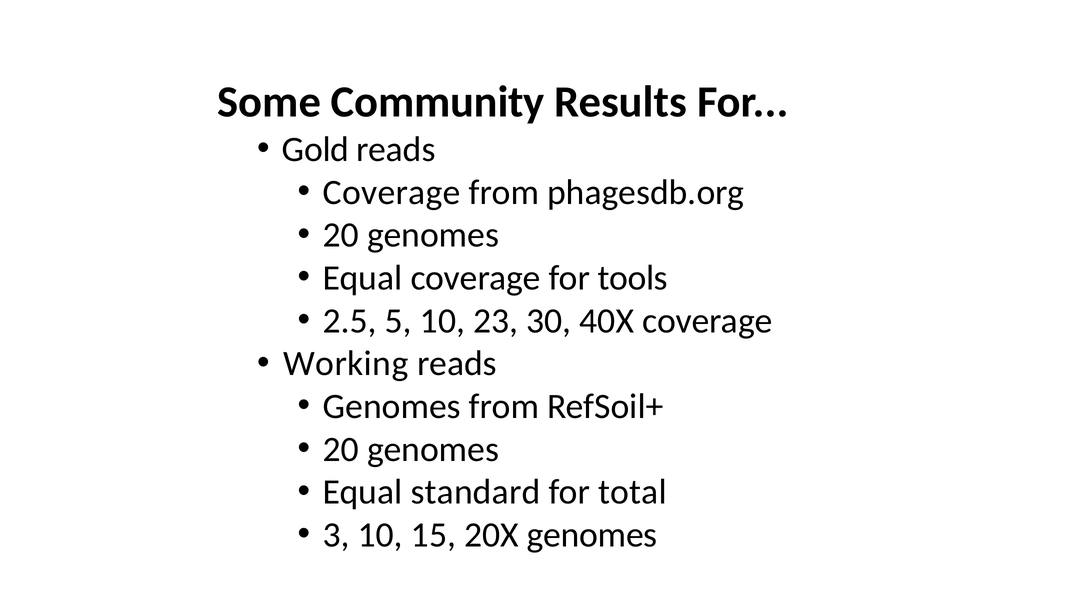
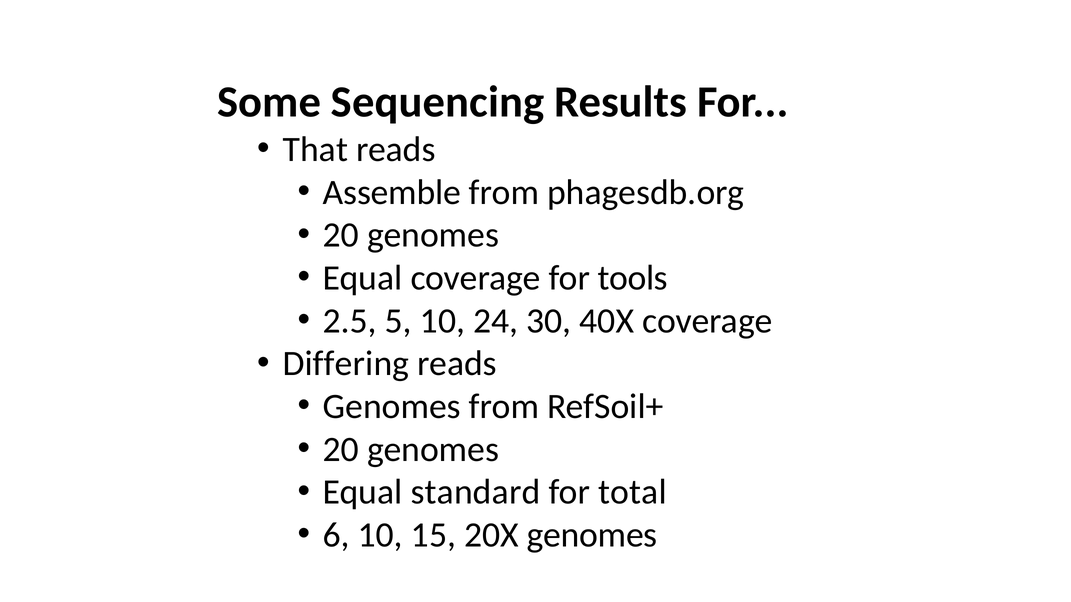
Community: Community -> Sequencing (438, 102)
Gold: Gold -> That (315, 150)
Coverage: Coverage -> Assemble (392, 193)
23: 23 -> 24 (496, 321)
Working: Working -> Differing (346, 364)
3: 3 -> 6 (336, 535)
